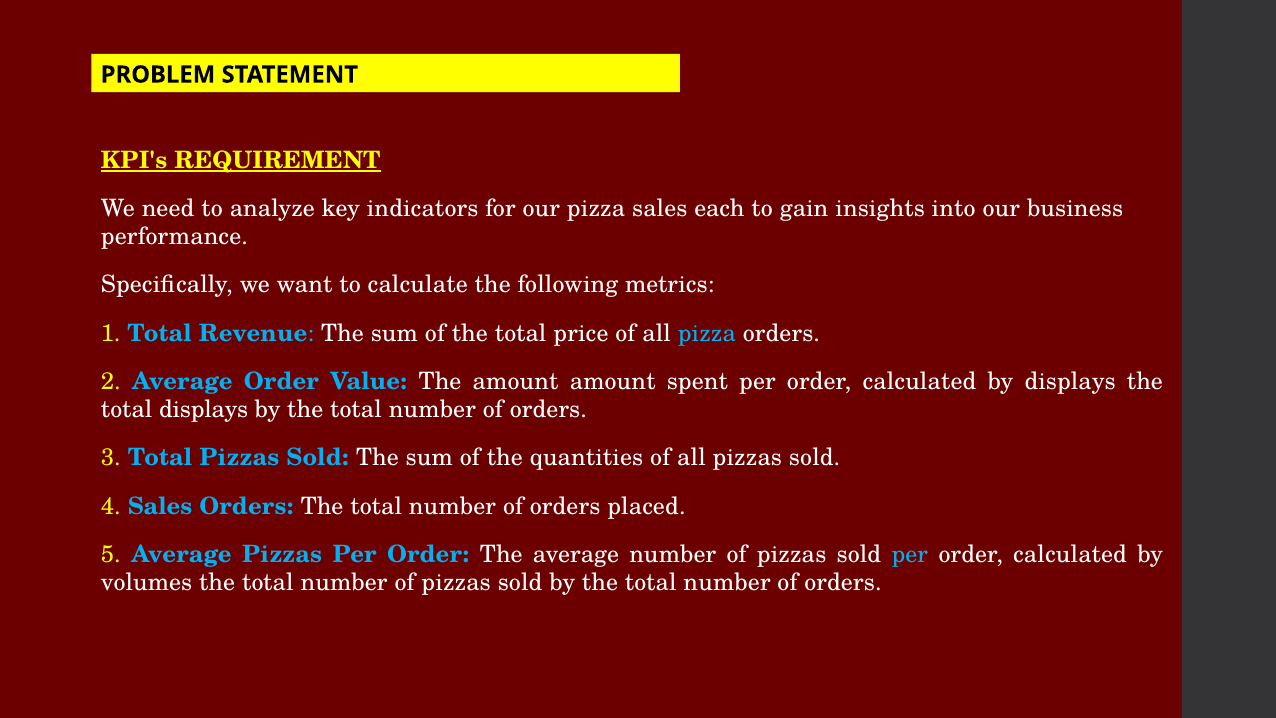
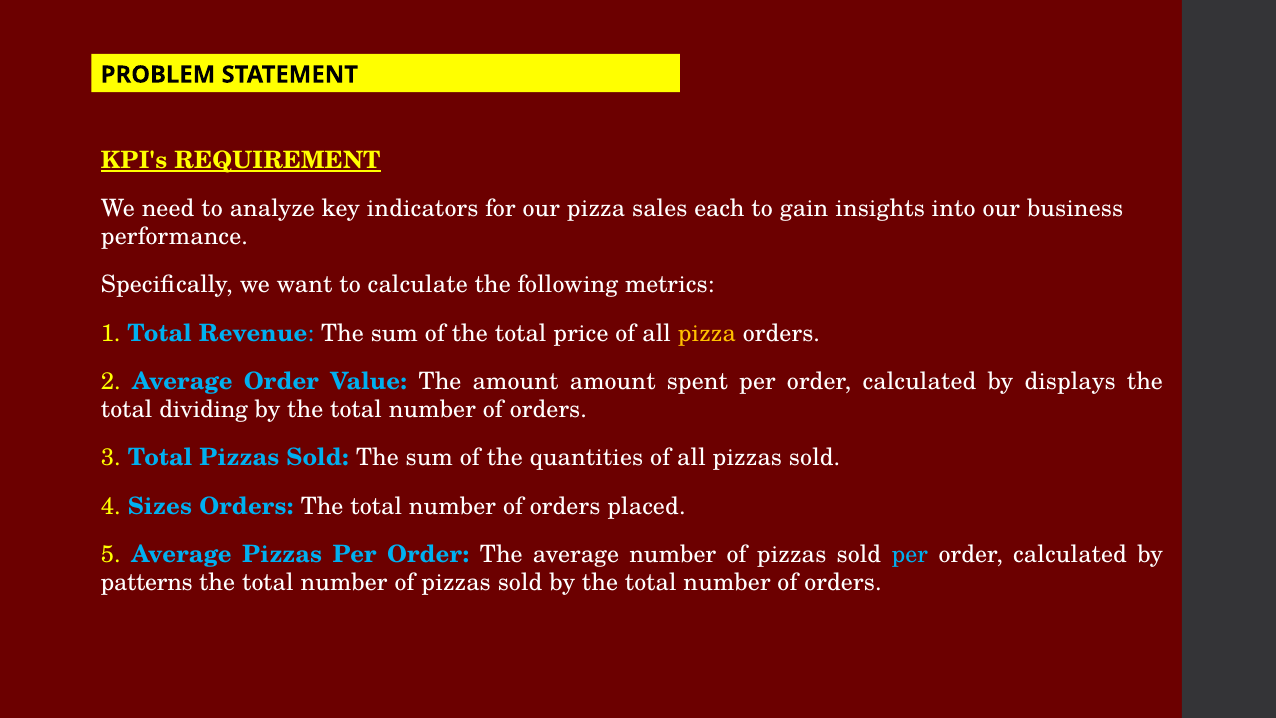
pizza colour: light blue -> yellow (707, 333)
total displays: displays -> dividing (204, 409)
4 Sales: Sales -> Sizes (160, 506)
volumes: volumes -> patterns (147, 582)
